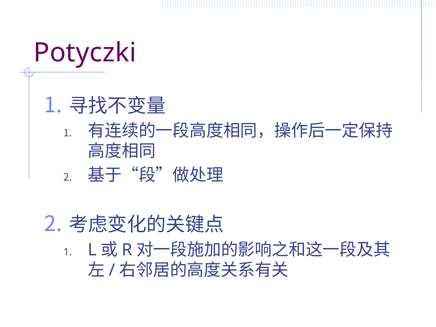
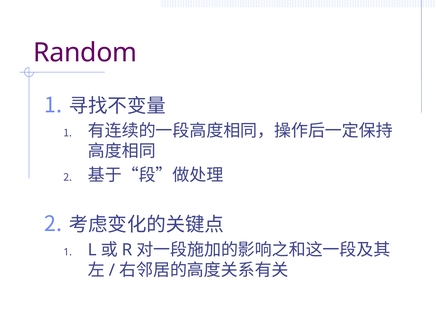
Potyczki: Potyczki -> Random (85, 53)
